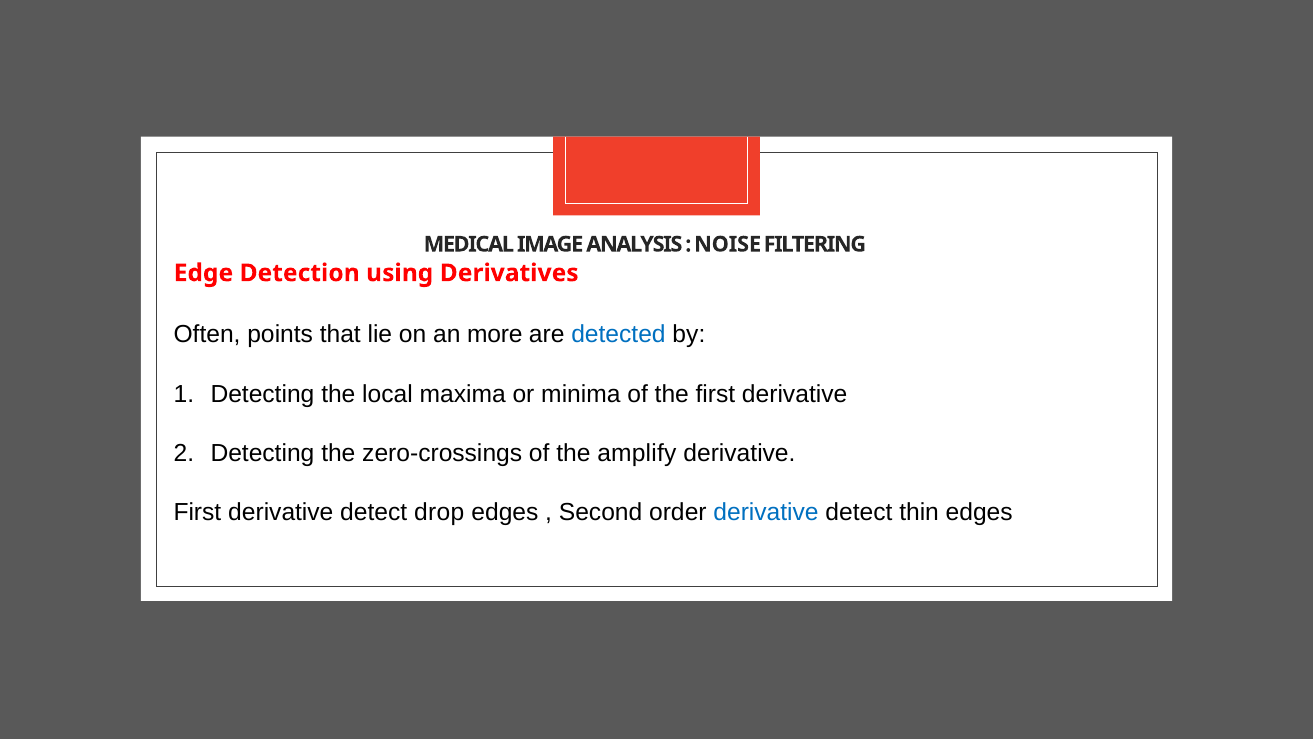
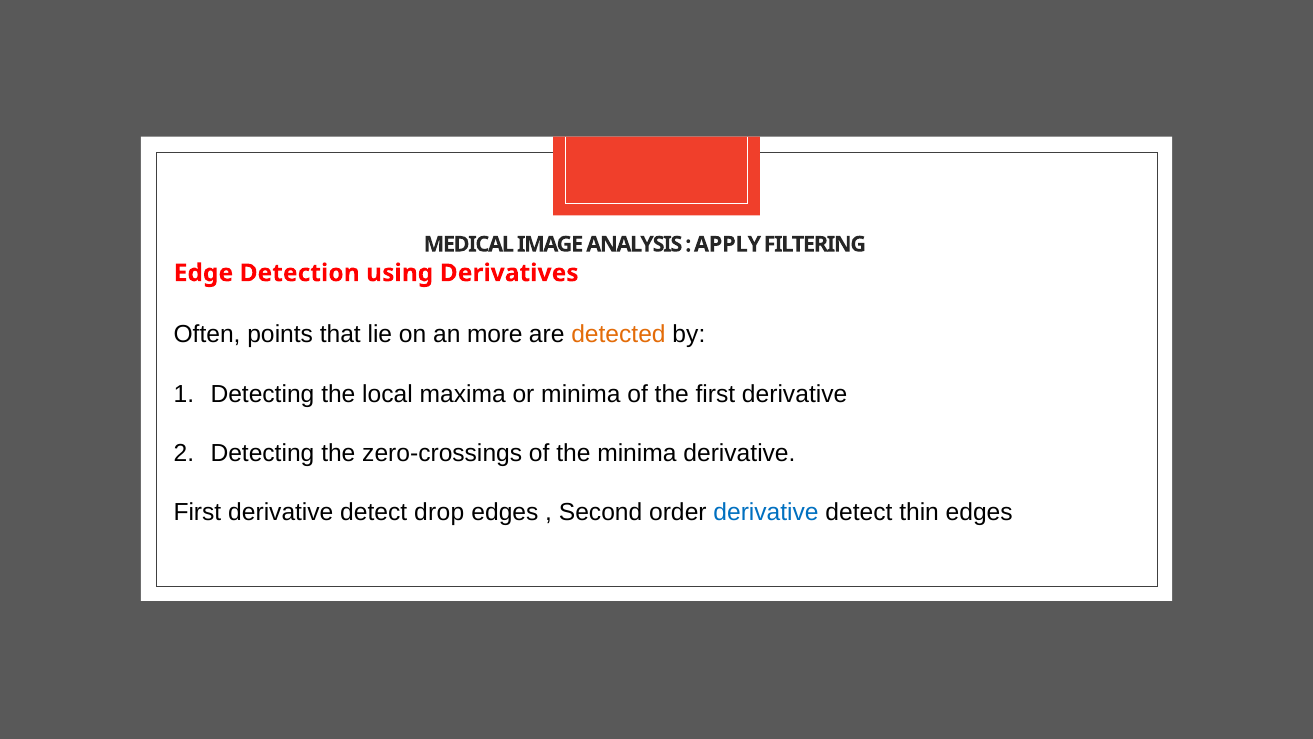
NOISE: NOISE -> APPLY (728, 244)
detected colour: blue -> orange (618, 335)
the amplify: amplify -> minima (637, 453)
